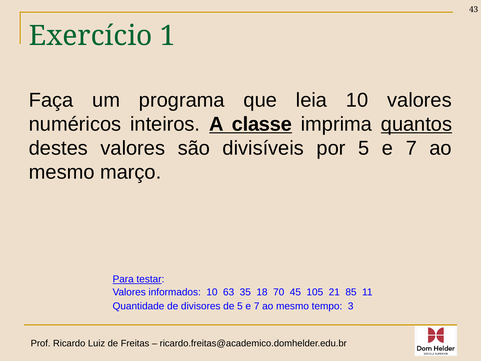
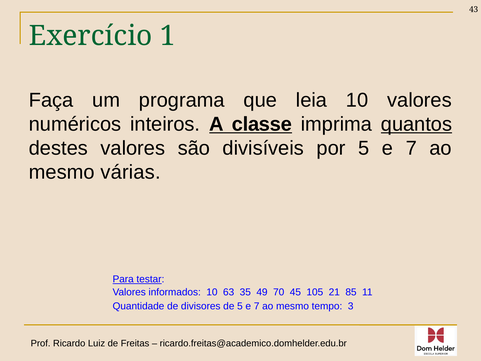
março: março -> várias (131, 172)
18: 18 -> 49 (262, 292)
